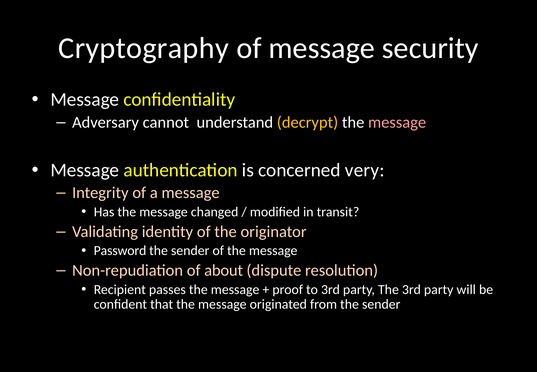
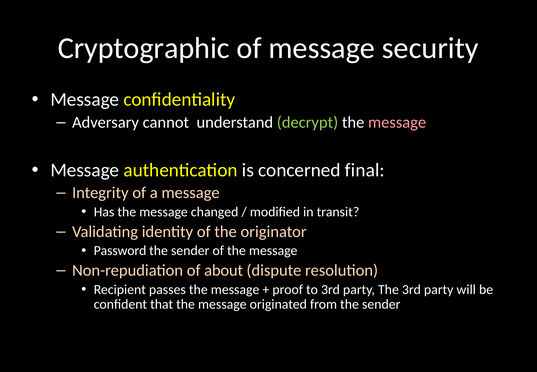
Cryptography: Cryptography -> Cryptographic (144, 48)
decrypt colour: yellow -> light green (308, 122)
very: very -> final (365, 170)
